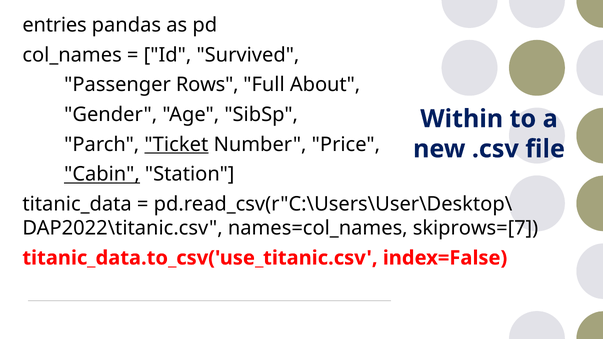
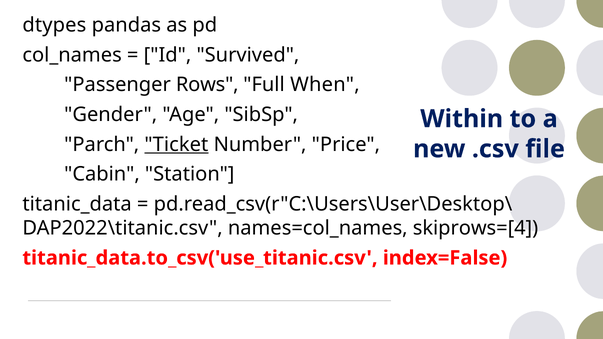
entries: entries -> dtypes (54, 25)
About: About -> When (325, 85)
Cabin underline: present -> none (102, 174)
skiprows=[7: skiprows=[7 -> skiprows=[4 (476, 228)
